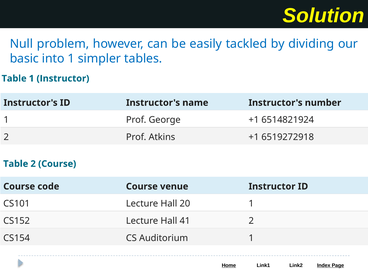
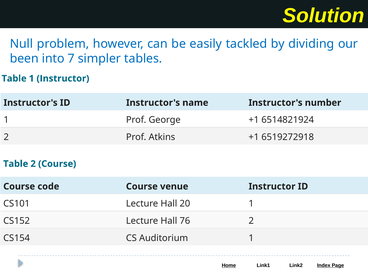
basic: basic -> been (24, 58)
into 1: 1 -> 7 (71, 58)
41: 41 -> 76 (185, 221)
